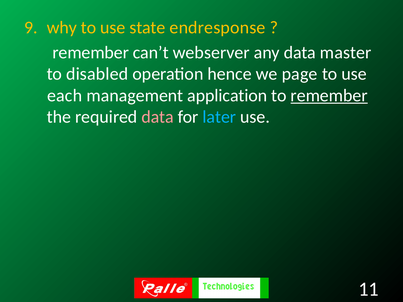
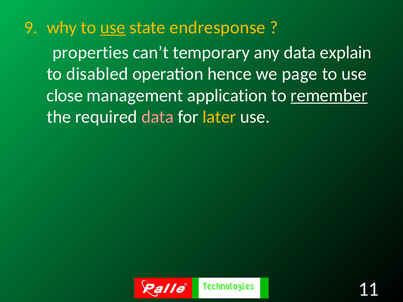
use underline: none -> present (113, 27)
remember: remember -> properties (91, 53)
webserver: webserver -> temporary (211, 53)
master: master -> explain (346, 53)
each: each -> close (65, 96)
later colour: light blue -> yellow (219, 117)
